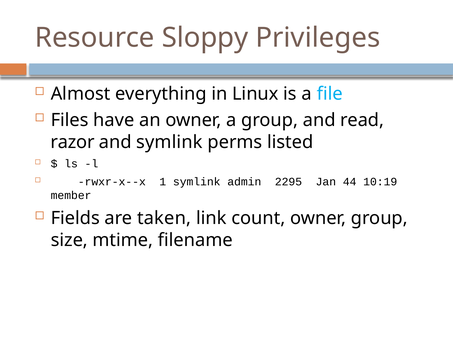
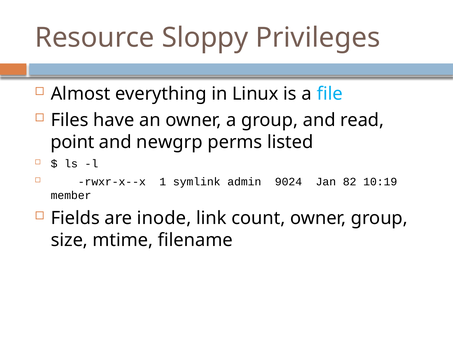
razor: razor -> point (72, 142)
and symlink: symlink -> newgrp (170, 142)
2295: 2295 -> 9024 (288, 182)
44: 44 -> 82 (350, 182)
taken: taken -> inode (164, 218)
